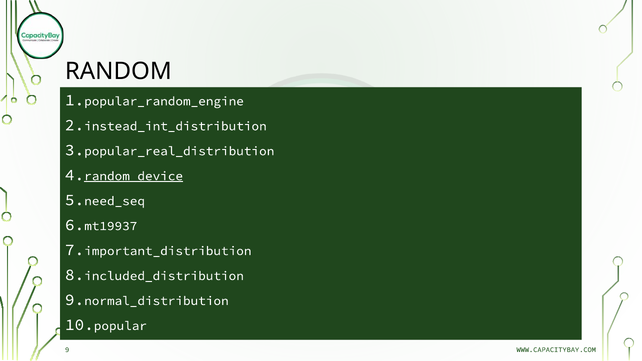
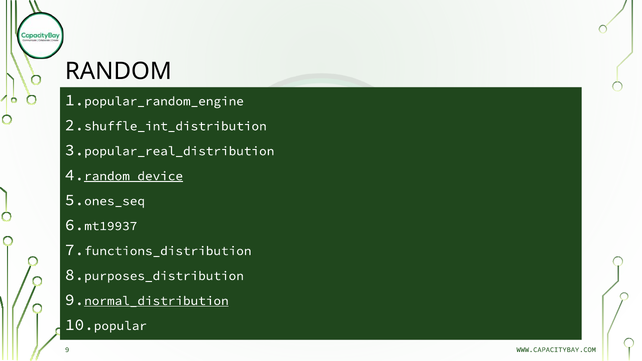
instead_int_distribution: instead_int_distribution -> shuffle_int_distribution (175, 126)
need_seq: need_seq -> ones_seq (115, 201)
important_distribution: important_distribution -> functions_distribution (168, 251)
included_distribution: included_distribution -> purposes_distribution (164, 276)
normal_distribution underline: none -> present (156, 301)
